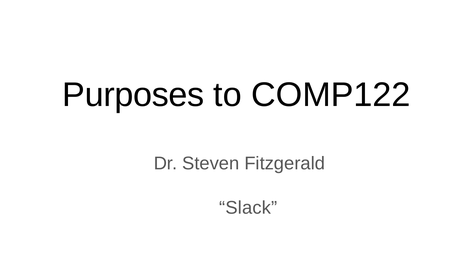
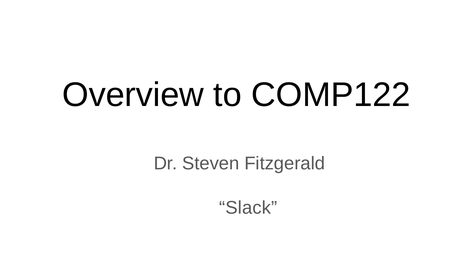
Purposes: Purposes -> Overview (133, 95)
